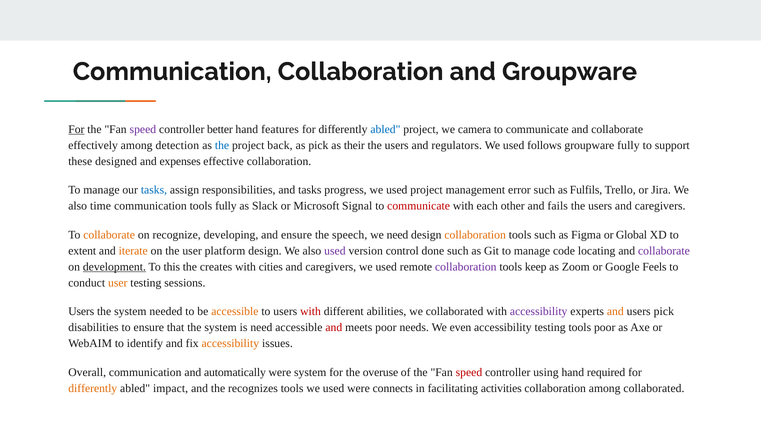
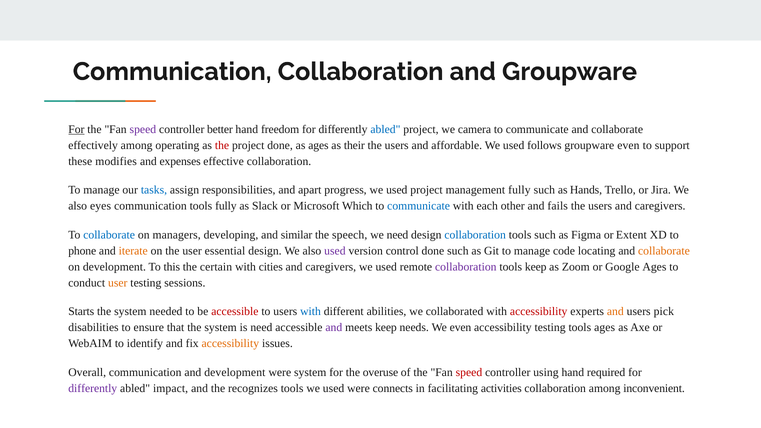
features: features -> freedom (280, 129)
detection: detection -> operating (177, 145)
the colour: blue -> red (222, 145)
project back: back -> done (280, 145)
as pick: pick -> ages (318, 145)
regulators: regulators -> affordable (457, 145)
groupware fully: fully -> even (628, 145)
designed: designed -> modifies (116, 161)
and tasks: tasks -> apart (310, 190)
management error: error -> fully (519, 190)
Fulfils: Fulfils -> Hands (586, 190)
time: time -> eyes (101, 206)
Signal: Signal -> Which (357, 206)
communicate colour: red -> blue (419, 206)
collaborate colour: orange -> blue (109, 235)
recognize: recognize -> managers (177, 235)
and ensure: ensure -> similar (297, 235)
collaboration colour: orange -> blue (475, 235)
Global: Global -> Extent (631, 235)
extent: extent -> phone (82, 251)
platform: platform -> essential (225, 251)
collaborate colour: purple -> orange (664, 251)
development underline: present -> none (114, 267)
creates: creates -> certain (216, 267)
Google Feels: Feels -> Ages (654, 267)
Users: Users -> Starts (81, 312)
accessible colour: orange -> red (235, 312)
with colour: red -> blue (311, 312)
accessibility colour: purple -> red (539, 312)
and colour: red -> purple (334, 328)
meets poor: poor -> keep (386, 328)
tools poor: poor -> ages (605, 328)
and automatically: automatically -> development (235, 372)
differently colour: orange -> purple (93, 388)
among collaborated: collaborated -> inconvenient (654, 388)
